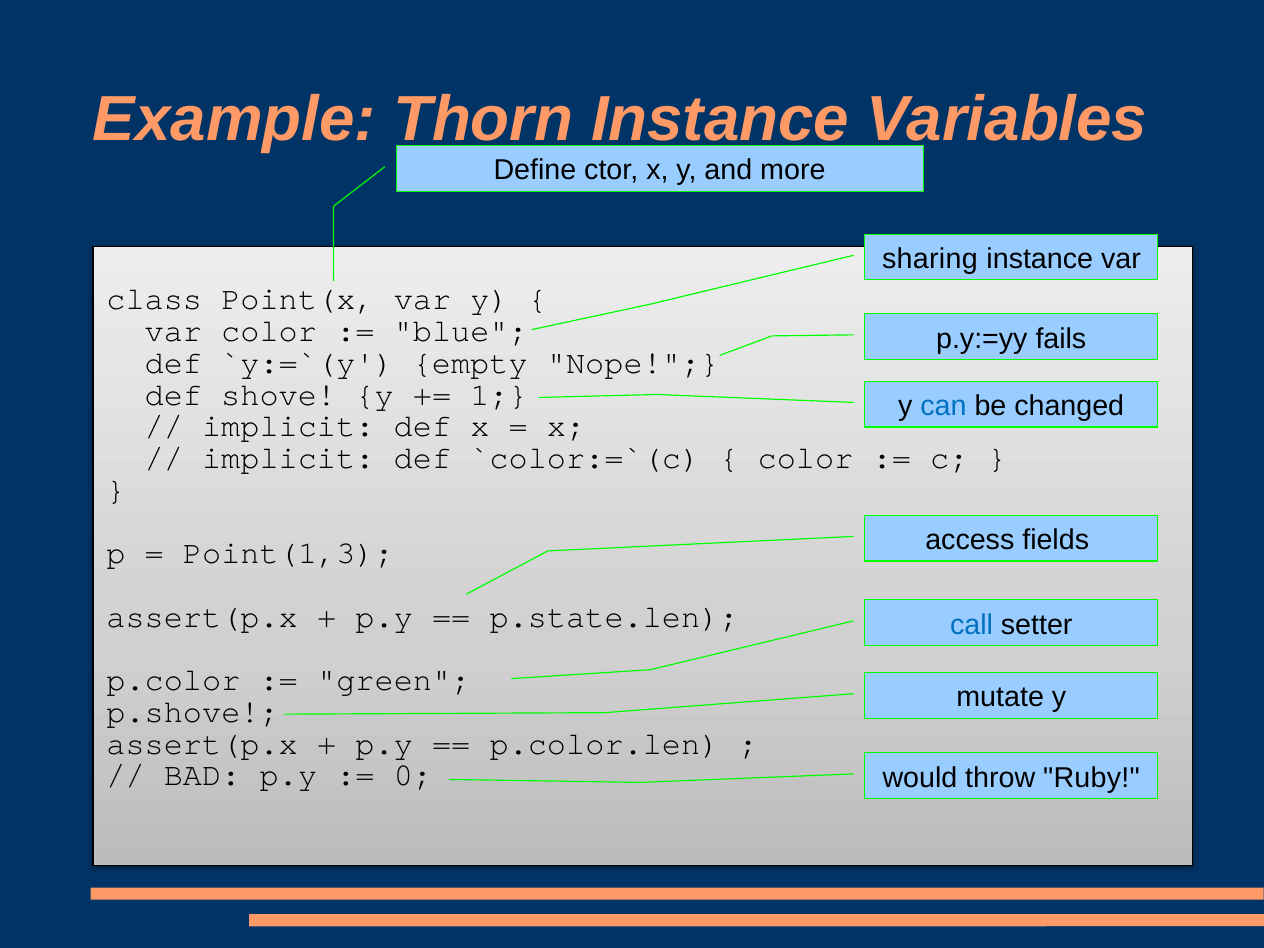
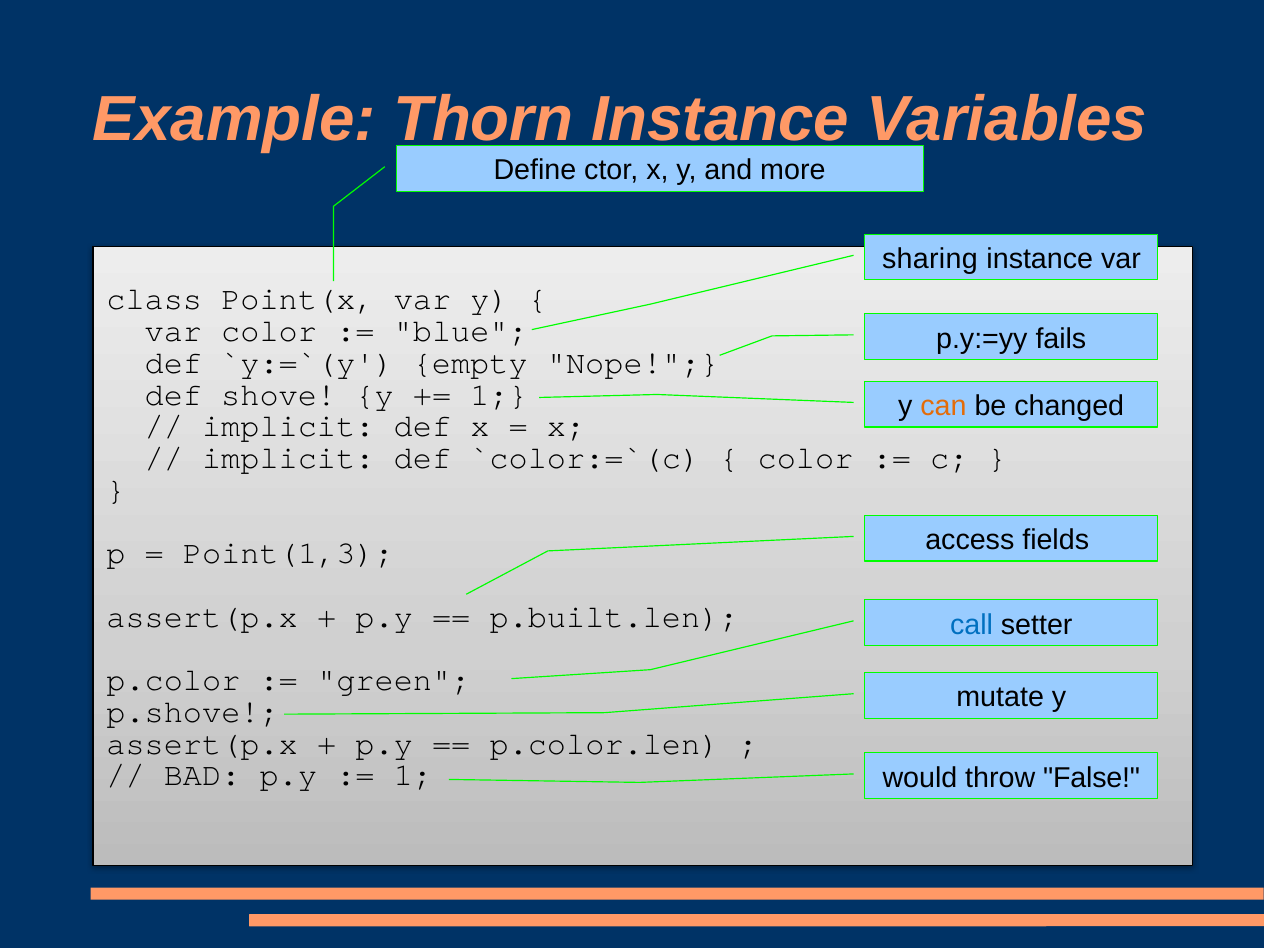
can colour: blue -> orange (943, 406)
p.state.len: p.state.len -> p.built.len (614, 617)
0: 0 -> 1 (413, 775)
Ruby: Ruby -> False (1092, 778)
